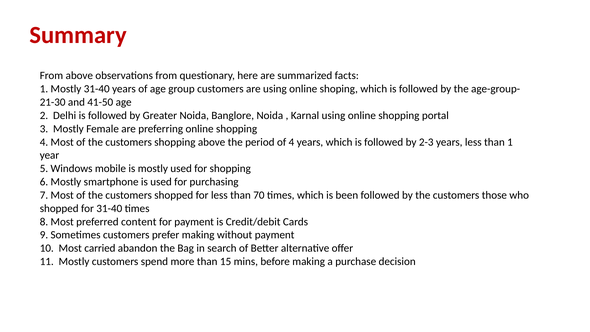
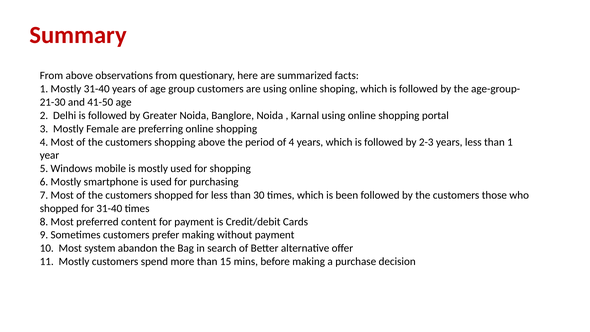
70: 70 -> 30 (259, 195)
carried: carried -> system (100, 248)
